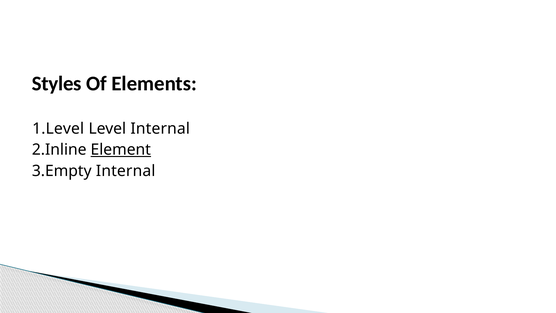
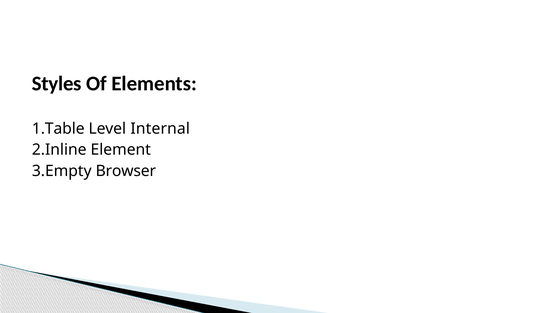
1.Level: 1.Level -> 1.Table (58, 129)
Element underline: present -> none (121, 150)
3.Empty Internal: Internal -> Browser (126, 171)
